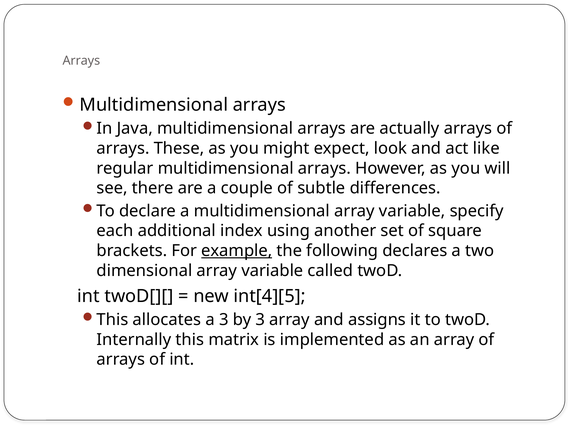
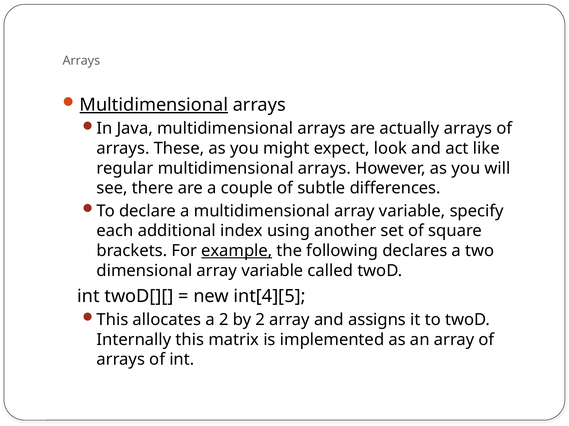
Multidimensional underline: none -> present (154, 105)
a 3: 3 -> 2 (224, 320)
by 3: 3 -> 2 (260, 320)
